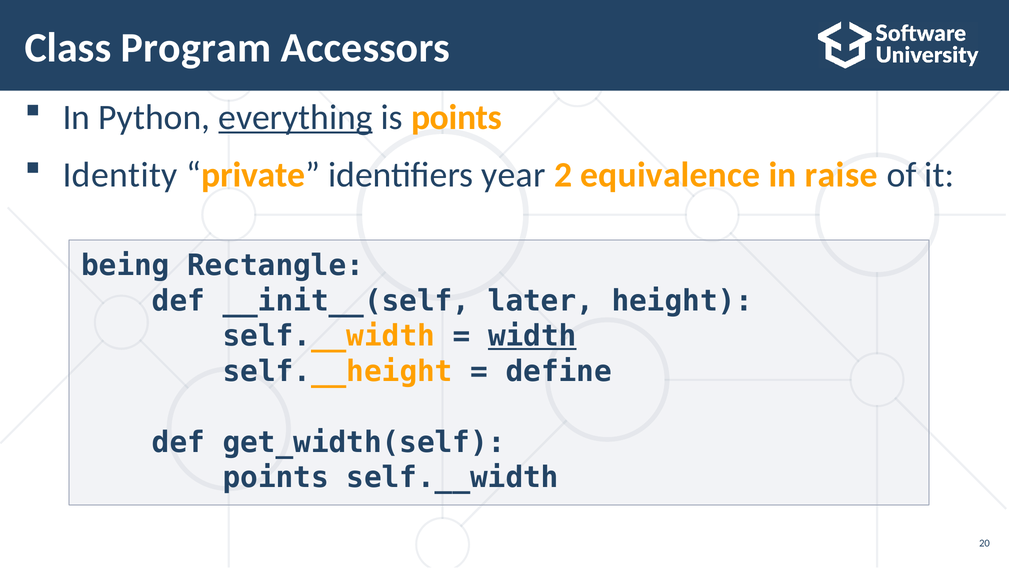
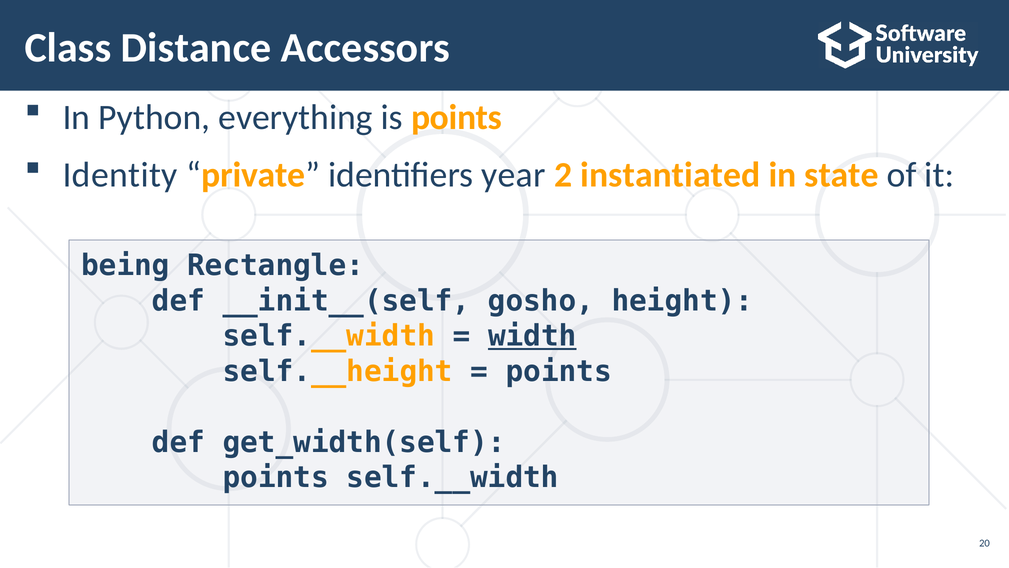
Program: Program -> Distance (196, 48)
everything underline: present -> none (296, 117)
equivalence: equivalence -> instantiated (670, 175)
raise: raise -> state (841, 175)
later: later -> gosho (541, 301)
define: define -> points (559, 371)
